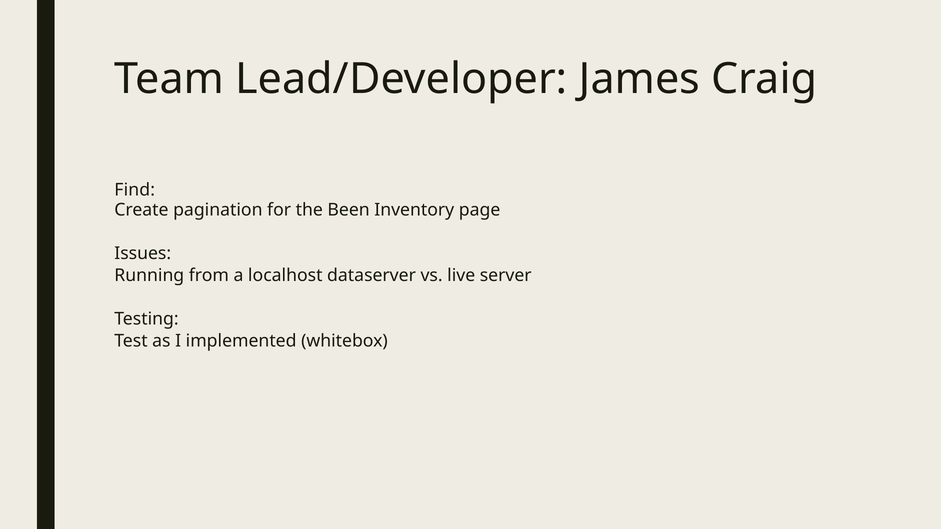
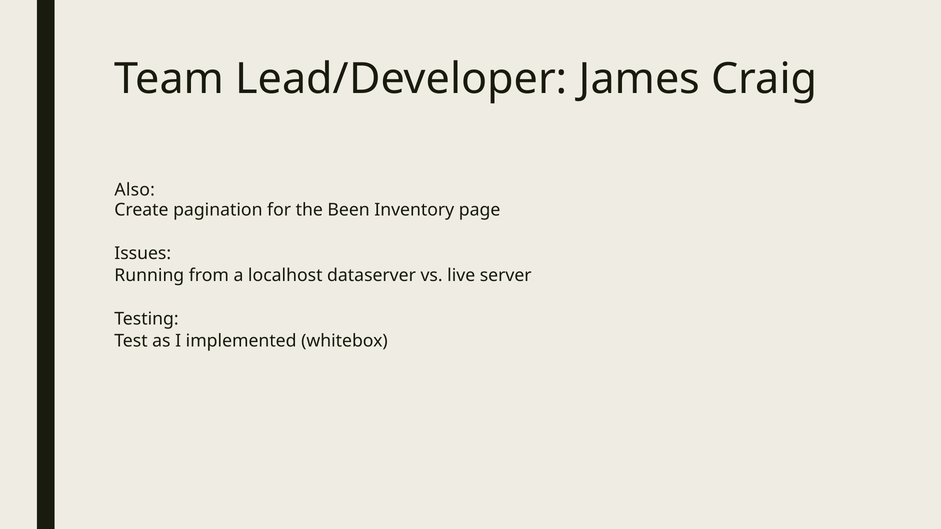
Find: Find -> Also (135, 190)
